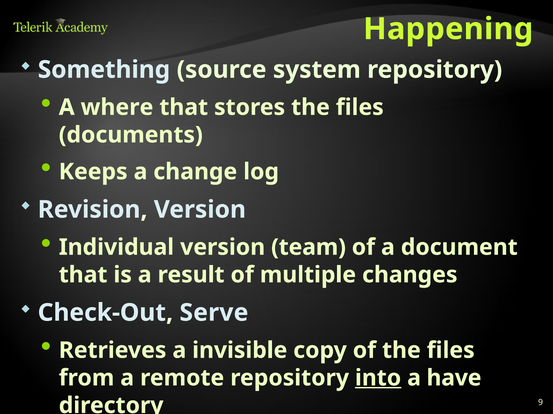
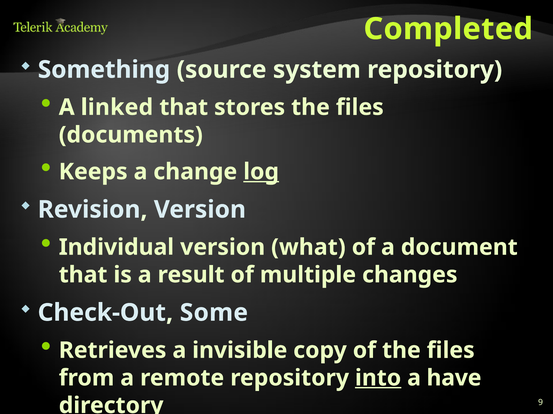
Happening: Happening -> Completed (448, 29)
where: where -> linked (117, 107)
log underline: none -> present (261, 172)
team: team -> what (308, 248)
Serve: Serve -> Some (214, 313)
